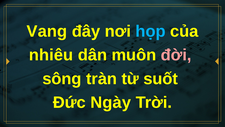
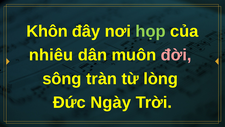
Vang: Vang -> Khôn (47, 31)
họp colour: light blue -> light green (151, 31)
suốt: suốt -> lòng (161, 78)
